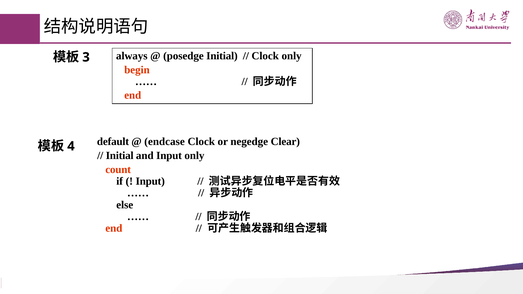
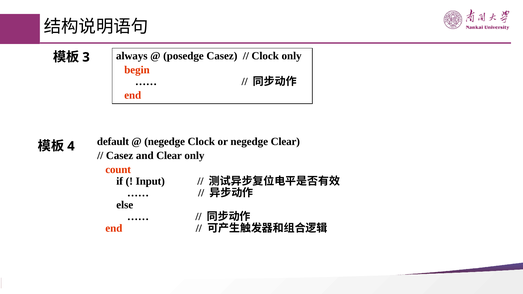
posedge Initial: Initial -> Casez (222, 56)
endcase: endcase -> negedge (165, 142)
Initial: Initial -> Casez (120, 156)
and Input: Input -> Clear (169, 156)
